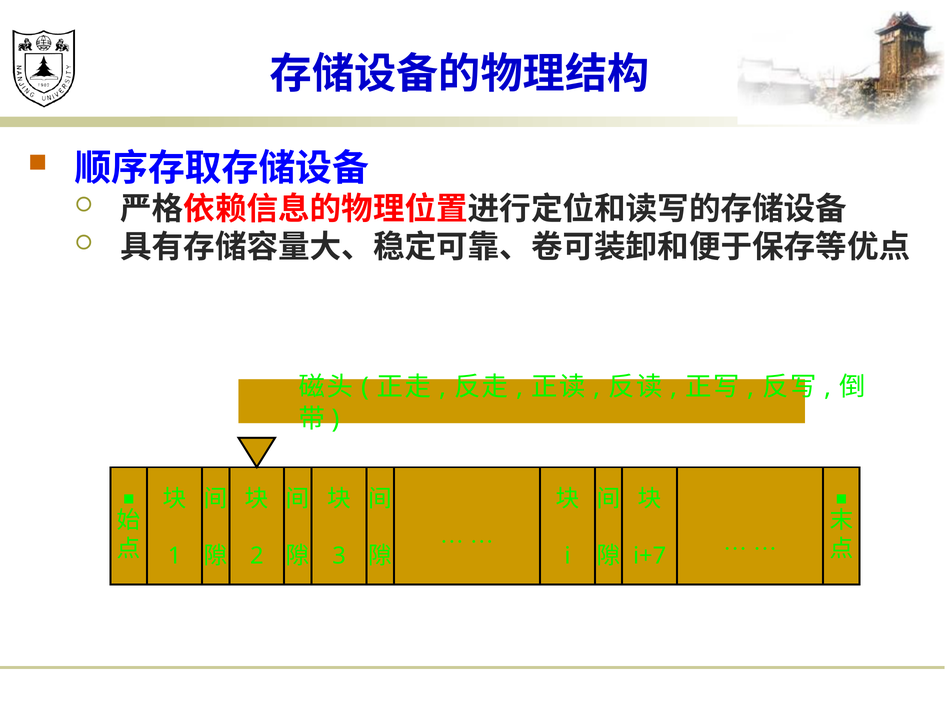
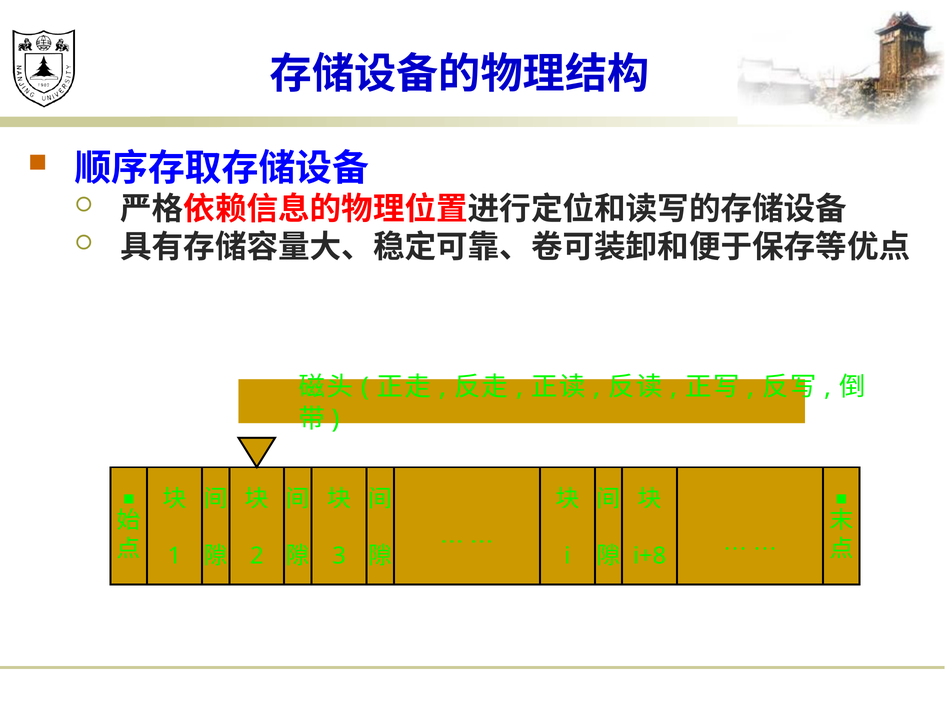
i+7: i+7 -> i+8 (650, 556)
